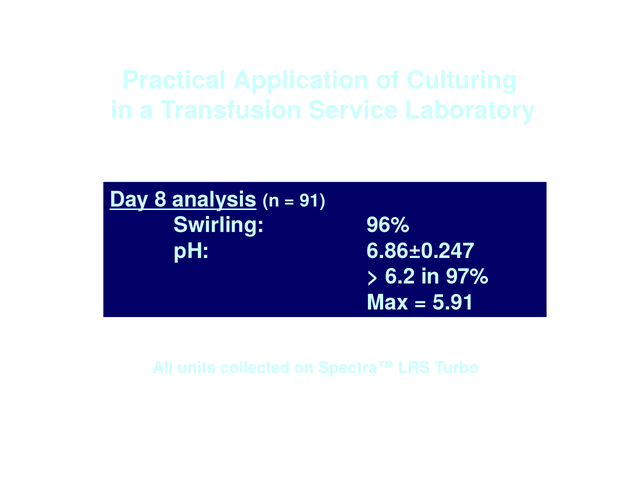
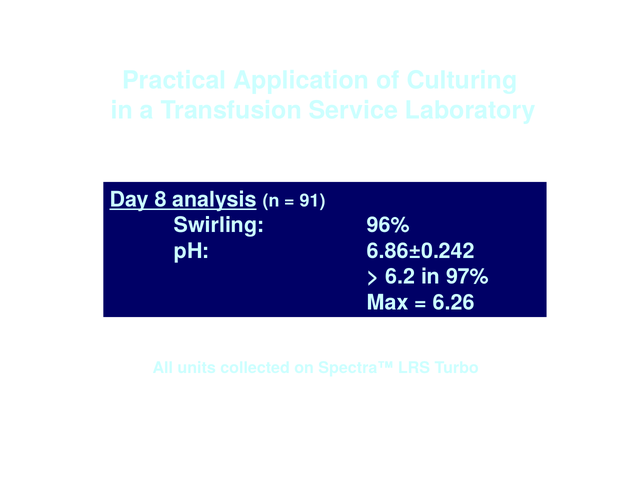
6.86±0.247: 6.86±0.247 -> 6.86±0.242 (421, 251)
5.91: 5.91 -> 6.26 (454, 302)
